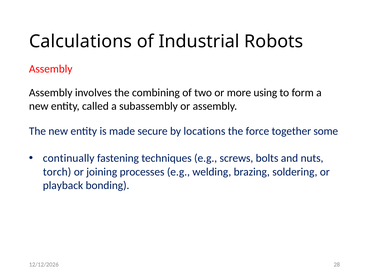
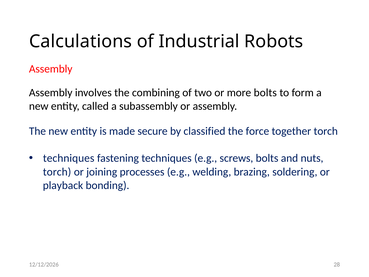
more using: using -> bolts (265, 93)
locations: locations -> classified (204, 131)
together some: some -> torch (326, 131)
continually: continually -> techniques (69, 158)
